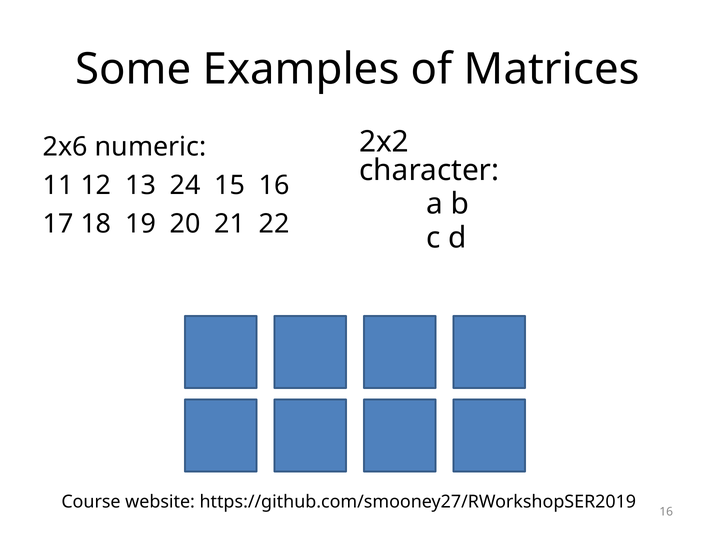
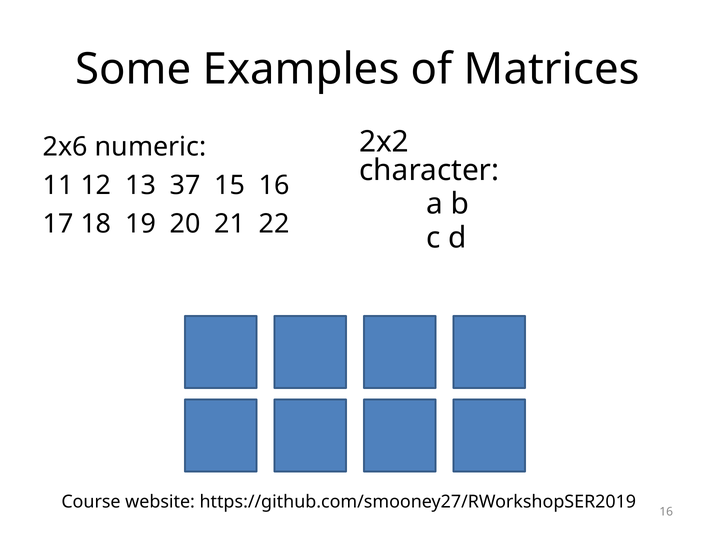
24: 24 -> 37 (185, 185)
